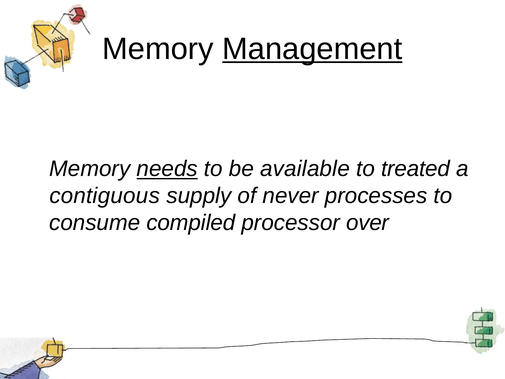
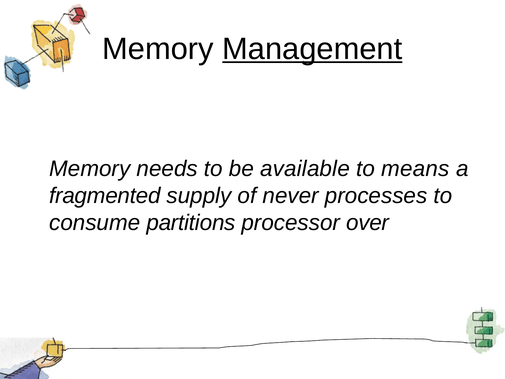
needs underline: present -> none (167, 169)
treated: treated -> means (415, 169)
contiguous: contiguous -> fragmented (105, 196)
compiled: compiled -> partitions (191, 223)
